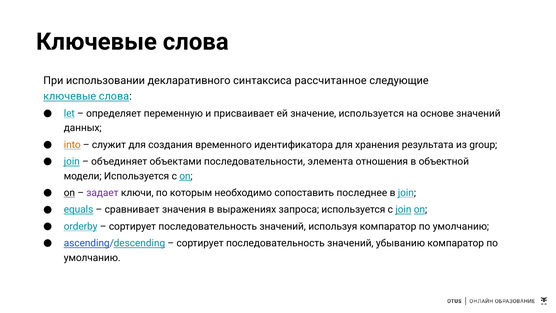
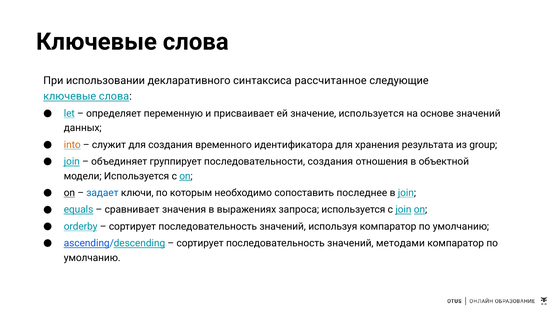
объектами: объектами -> группирует (176, 161)
последовательности элемента: элемента -> создания (330, 161)
задает colour: purple -> blue (102, 193)
убыванию: убыванию -> методами (400, 243)
